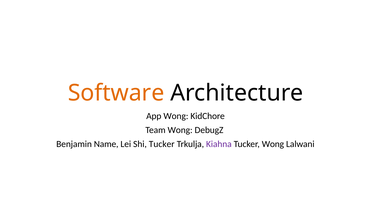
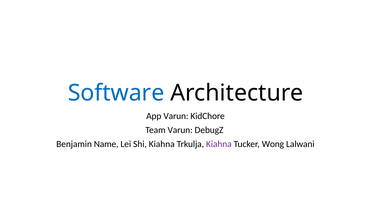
Software colour: orange -> blue (116, 93)
App Wong: Wong -> Varun (176, 116)
Team Wong: Wong -> Varun (180, 130)
Shi Tucker: Tucker -> Kiahna (162, 144)
